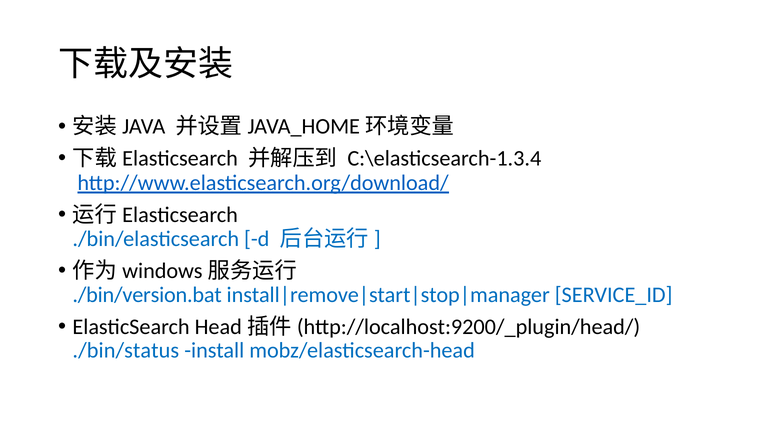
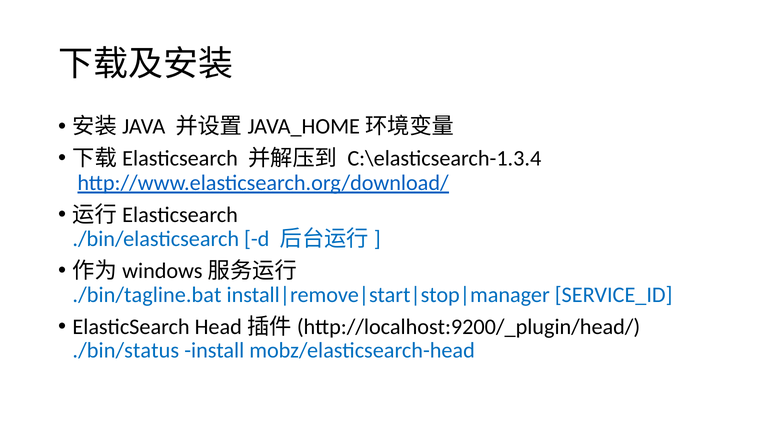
./bin/version.bat: ./bin/version.bat -> ./bin/tagline.bat (147, 295)
